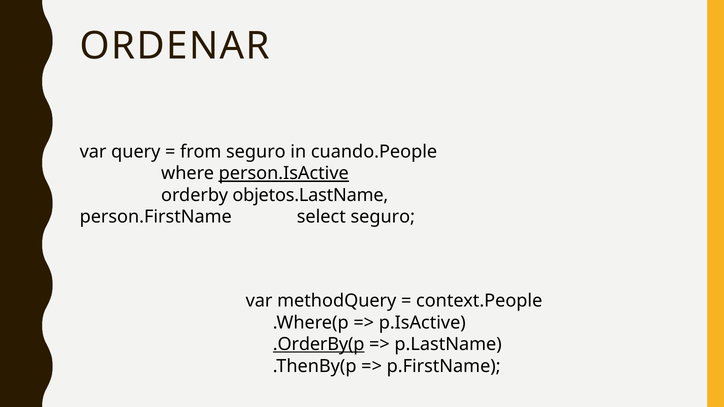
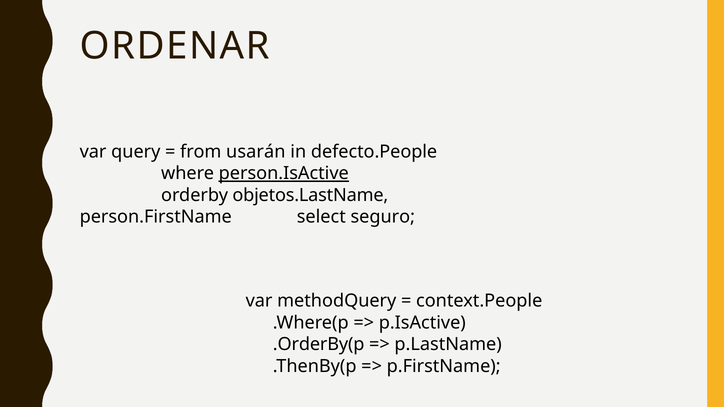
from seguro: seguro -> usarán (256, 152)
cuando.People: cuando.People -> defecto.People (374, 152)
.OrderBy(p underline: present -> none (319, 345)
